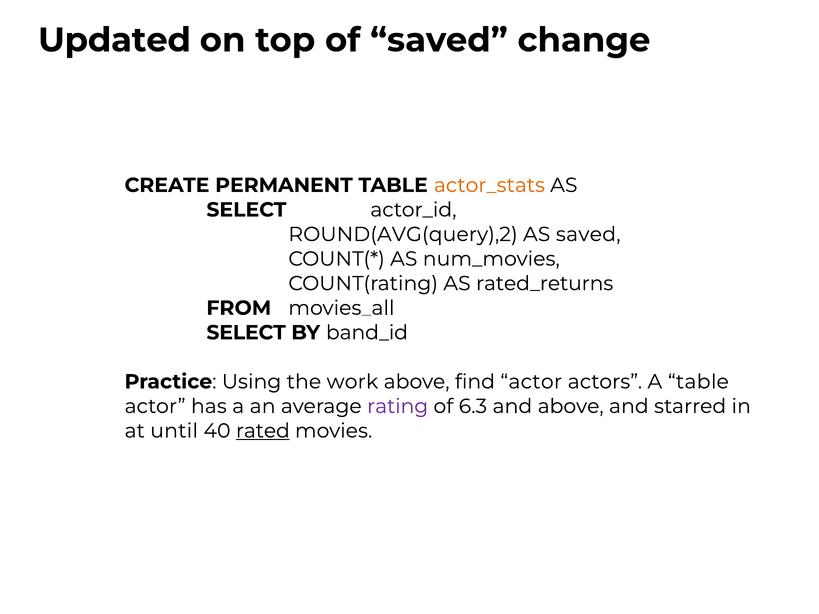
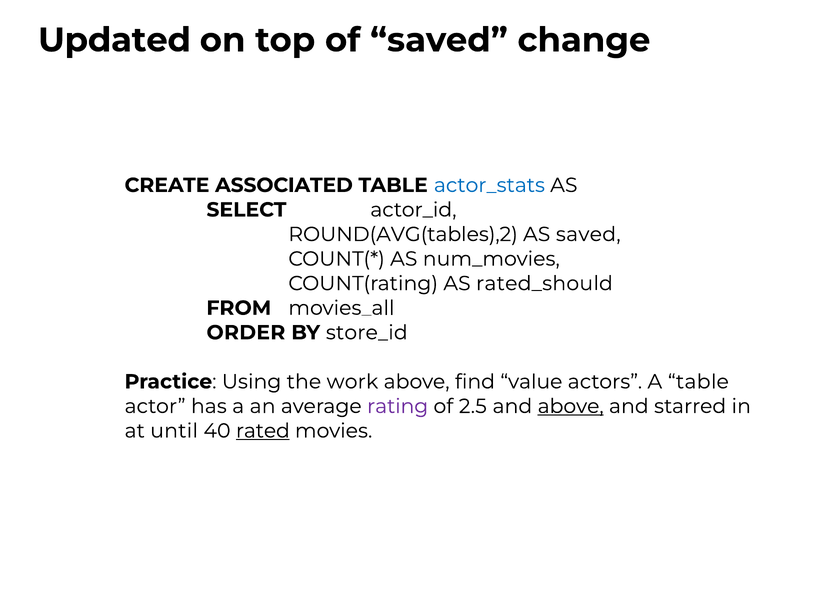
PERMANENT: PERMANENT -> ASSOCIATED (284, 185)
actor_stats colour: orange -> blue (489, 185)
ROUND(AVG(query),2: ROUND(AVG(query),2 -> ROUND(AVG(tables),2 (403, 234)
rated_returns: rated_returns -> rated_should (544, 284)
SELECT: SELECT -> ORDER (246, 333)
band_id: band_id -> store_id (367, 333)
find actor: actor -> value (531, 382)
6.3: 6.3 -> 2.5 (473, 406)
above underline: none -> present (571, 406)
